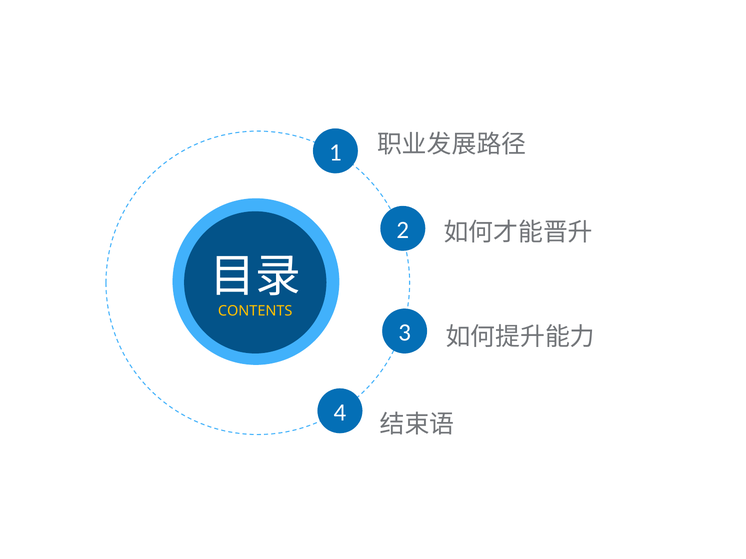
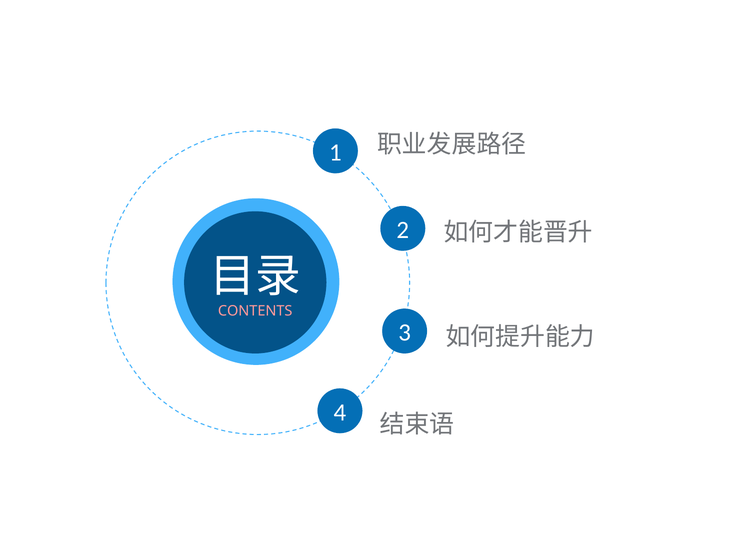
CONTENTS colour: yellow -> pink (255, 311)
